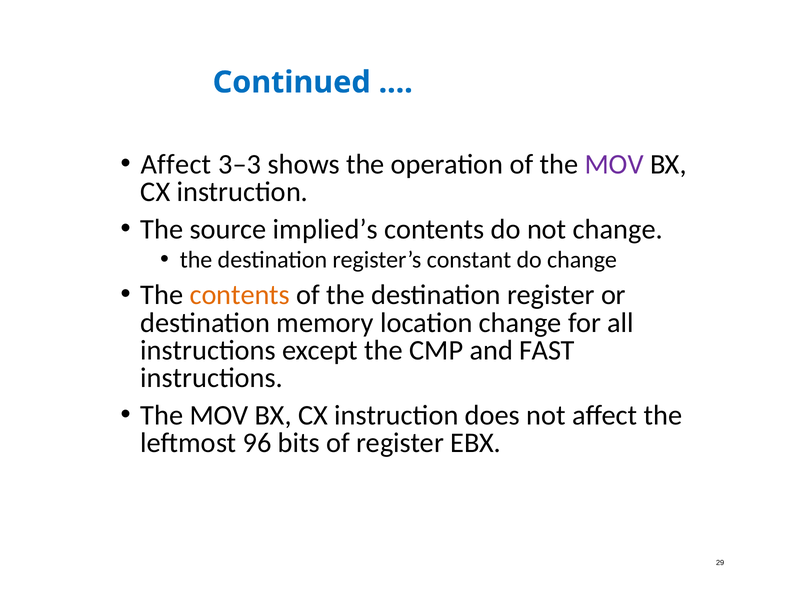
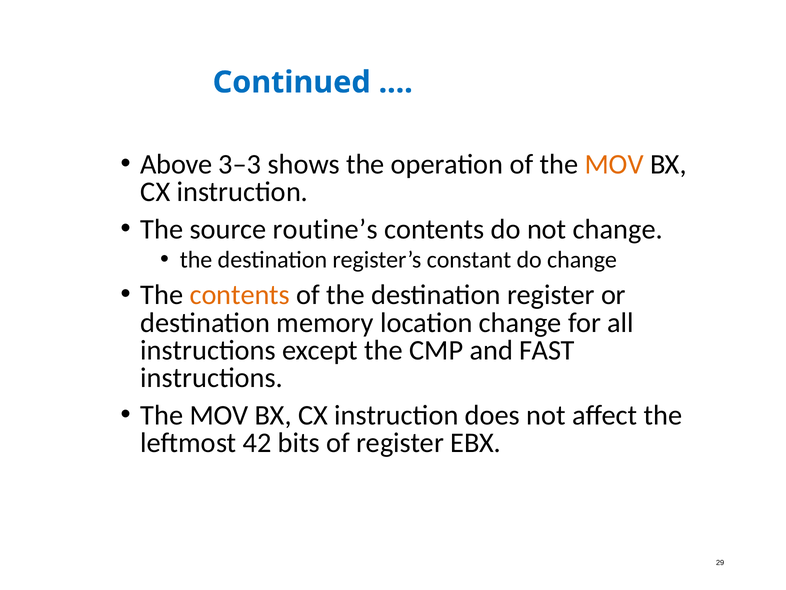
Affect: Affect -> Above (176, 164)
MOV colour: purple -> orange (614, 164)
implied’s: implied’s -> routine’s (325, 229)
96: 96 -> 42 (257, 443)
